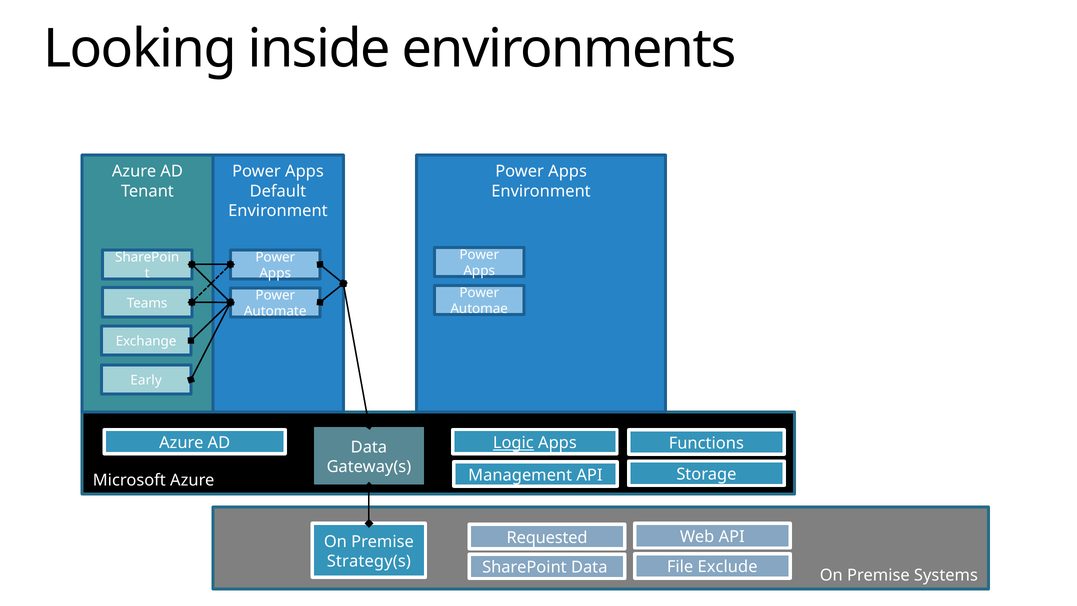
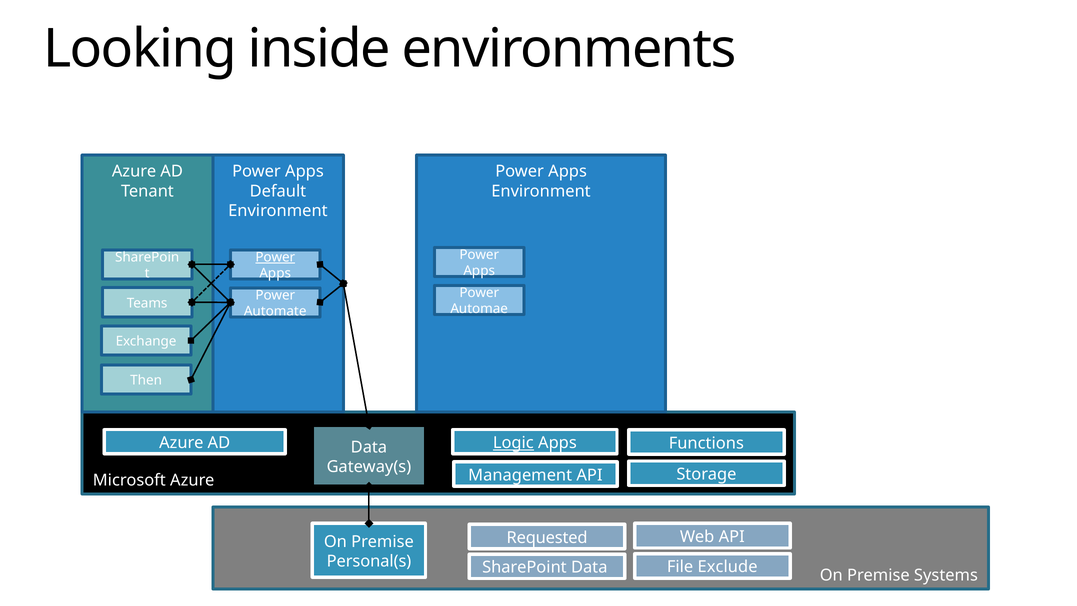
Power underline: none -> present (275, 257)
Early: Early -> Then (146, 380)
Strategy(s: Strategy(s -> Personal(s (369, 561)
